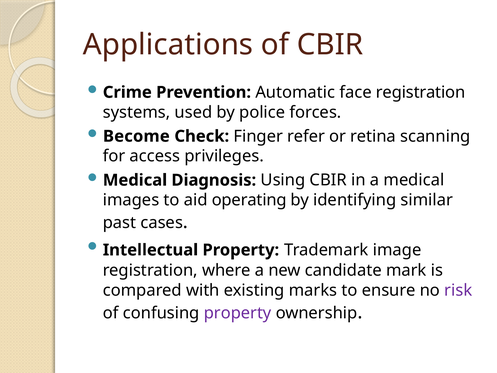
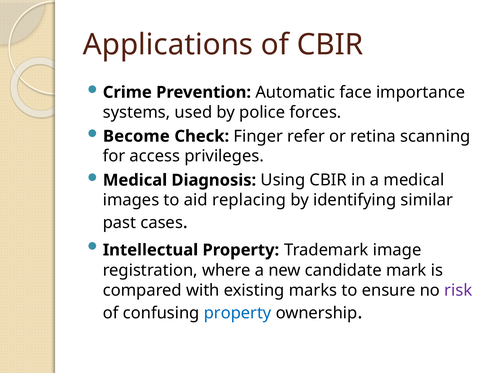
face registration: registration -> importance (421, 92)
operating: operating -> replacing (249, 200)
property colour: purple -> blue (238, 313)
